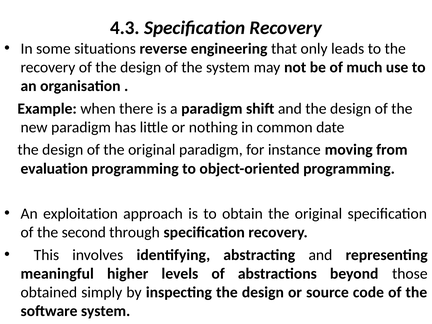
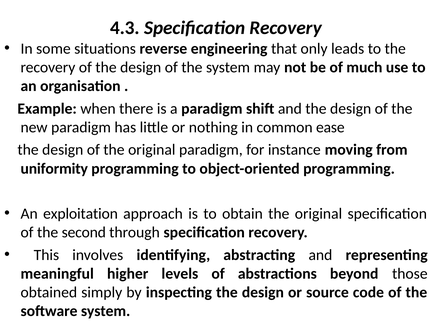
date: date -> ease (330, 127)
evaluation: evaluation -> uniformity (54, 169)
